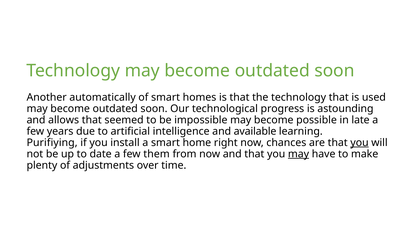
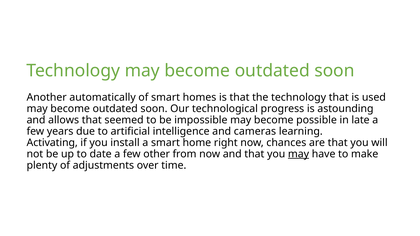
available: available -> cameras (255, 131)
Purifiying: Purifiying -> Activating (52, 143)
you underline: present -> none (360, 143)
them: them -> other (157, 154)
